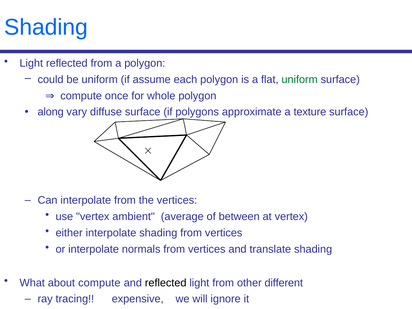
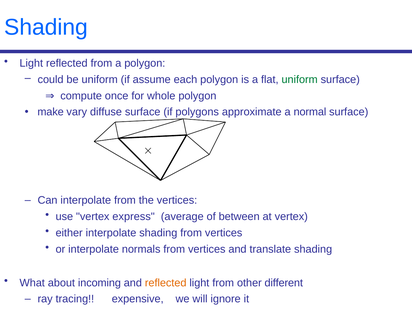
along: along -> make (51, 112)
texture: texture -> normal (310, 112)
ambient: ambient -> express (134, 217)
about compute: compute -> incoming (99, 283)
reflected colour: black -> orange (166, 283)
